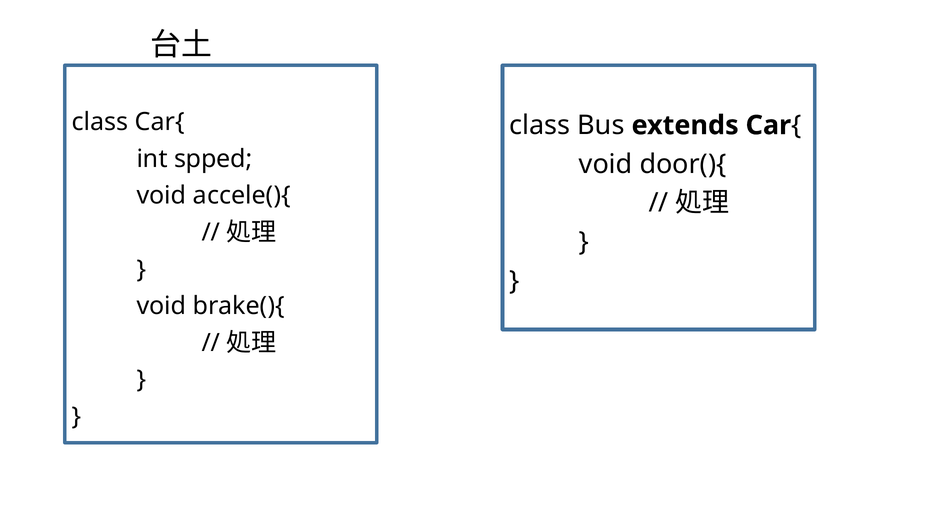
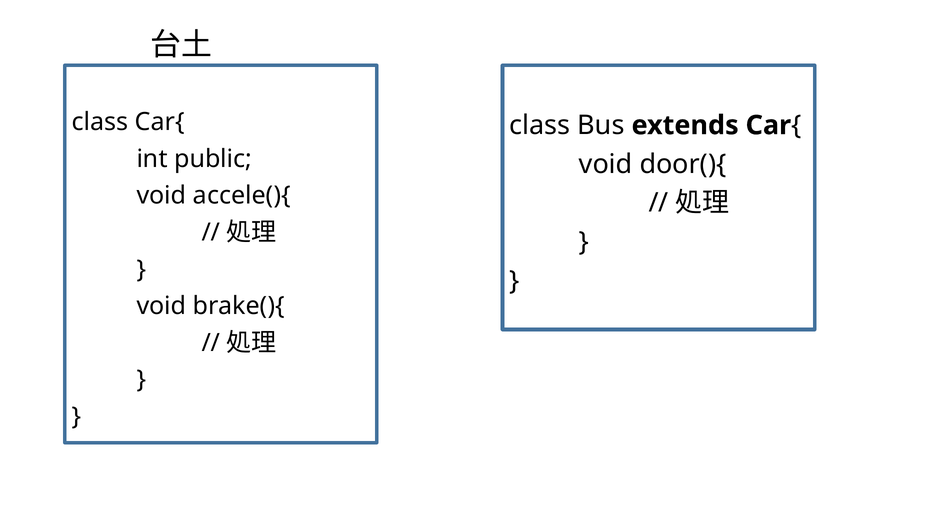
spped: spped -> public (213, 159)
